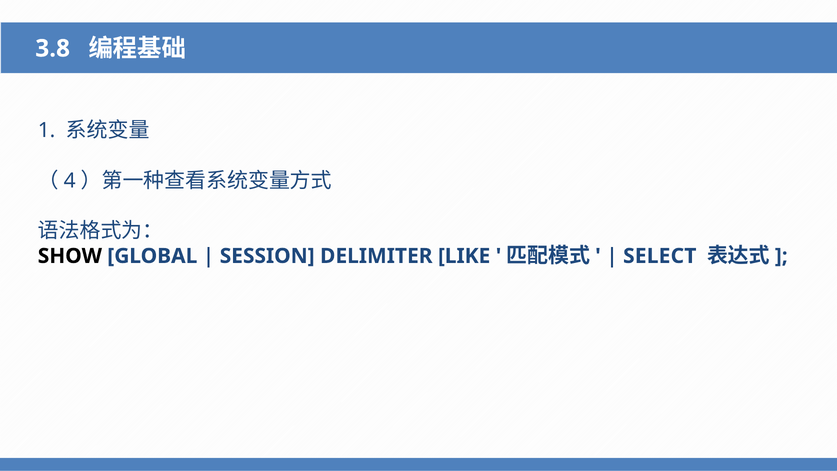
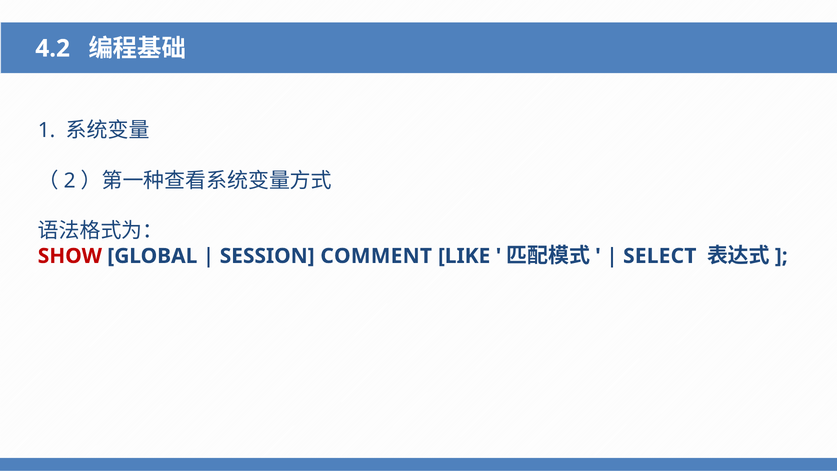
3.8: 3.8 -> 4.2 (53, 48)
4: 4 -> 2 (70, 181)
SHOW colour: black -> red (70, 256)
DELIMITER: DELIMITER -> COMMENT (376, 256)
